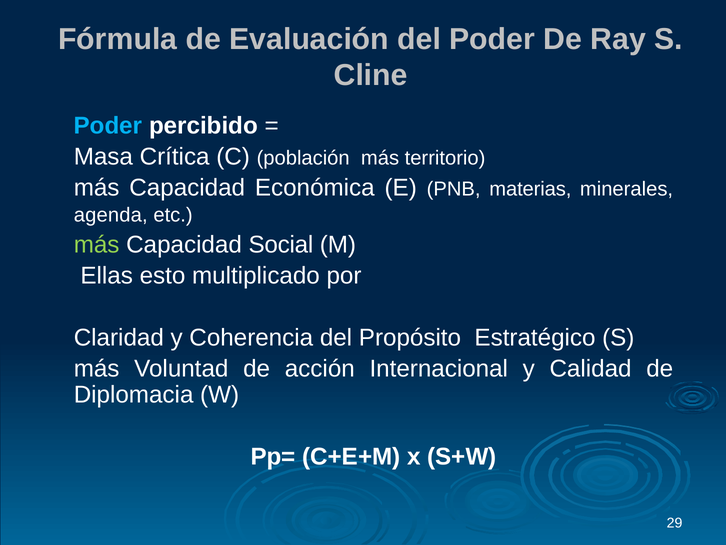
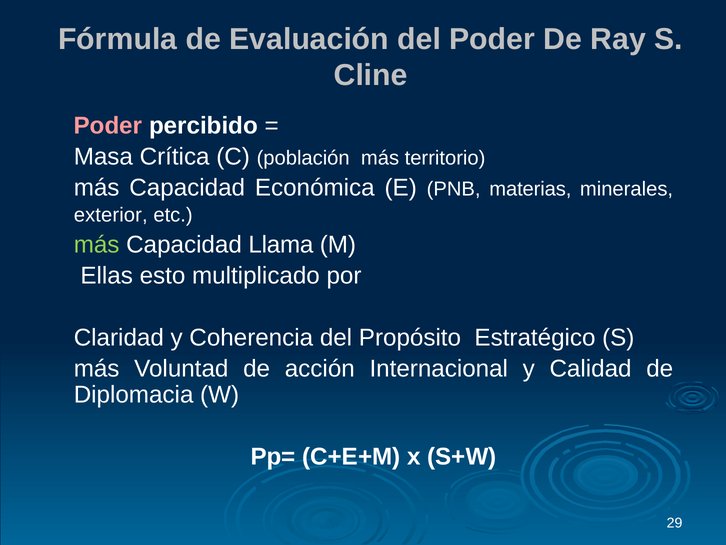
Poder colour: light blue -> pink (108, 125)
agenda: agenda -> exterior (111, 215)
Social: Social -> Llama (281, 244)
